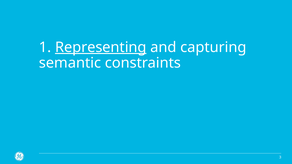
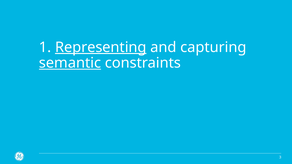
semantic underline: none -> present (70, 63)
